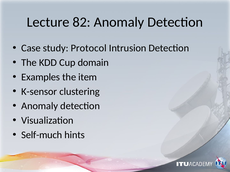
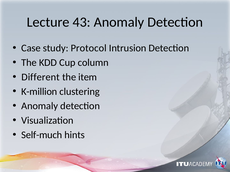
82: 82 -> 43 (82, 22)
domain: domain -> column (93, 63)
Examples: Examples -> Different (41, 77)
K-sensor: K-sensor -> K-million (39, 92)
